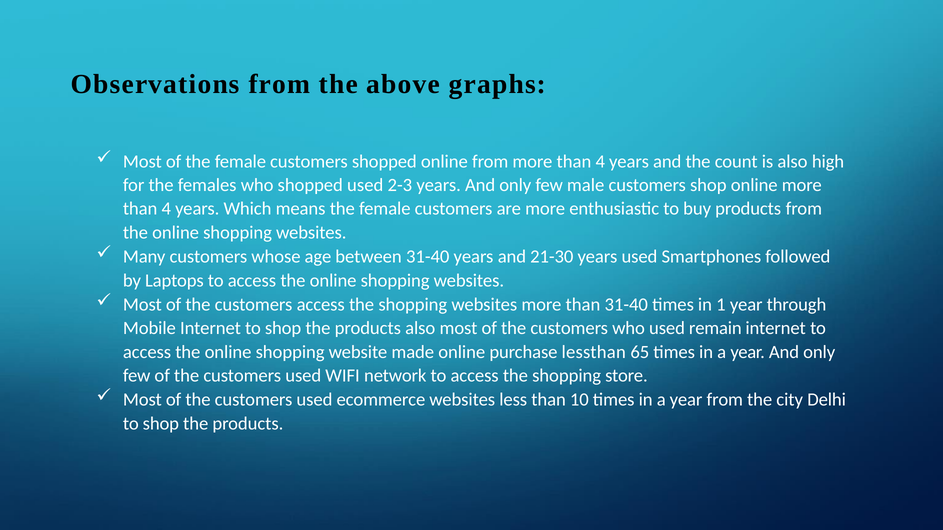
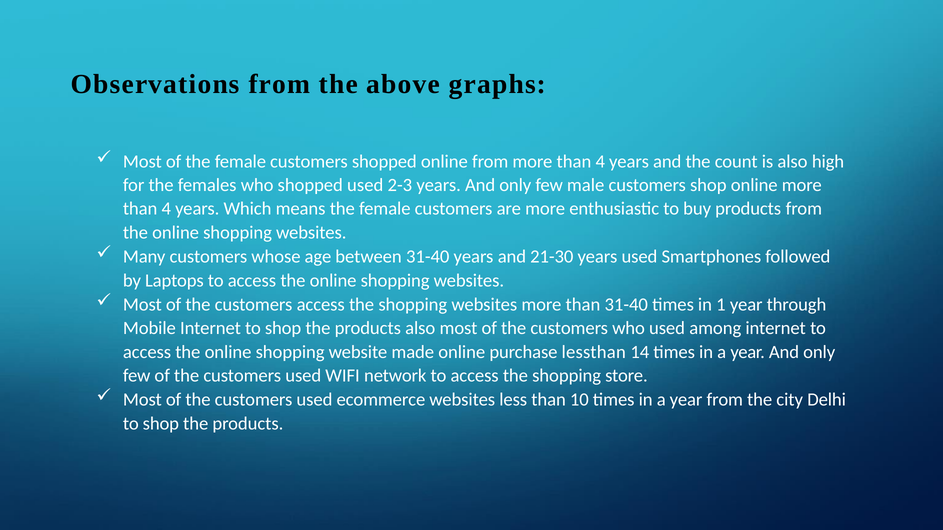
remain: remain -> among (715, 328)
65: 65 -> 14 (640, 352)
